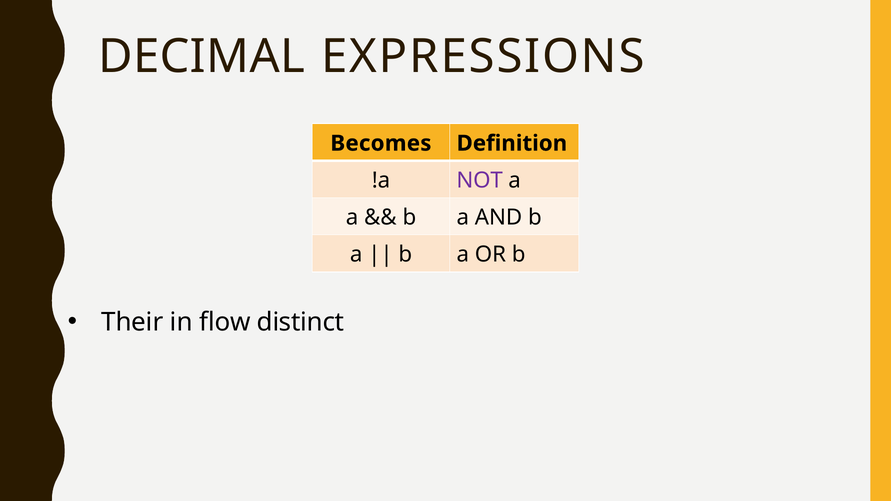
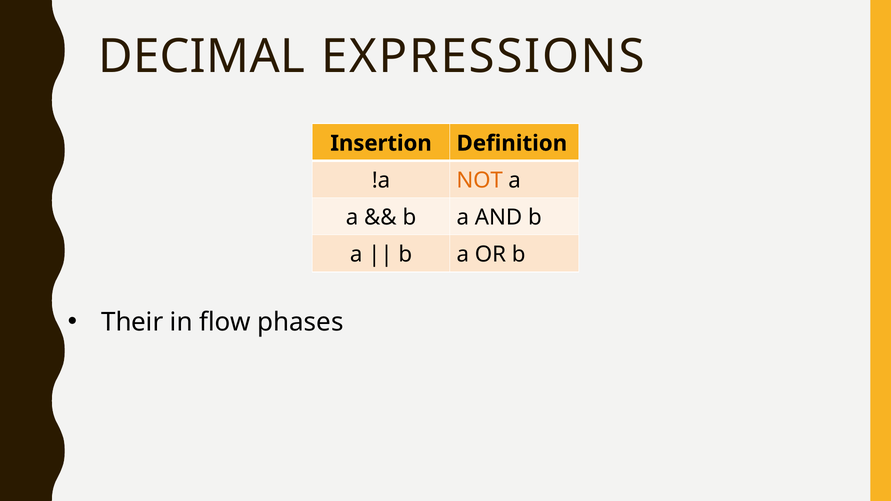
Becomes: Becomes -> Insertion (381, 143)
NOT colour: purple -> orange (480, 180)
distinct: distinct -> phases (300, 322)
